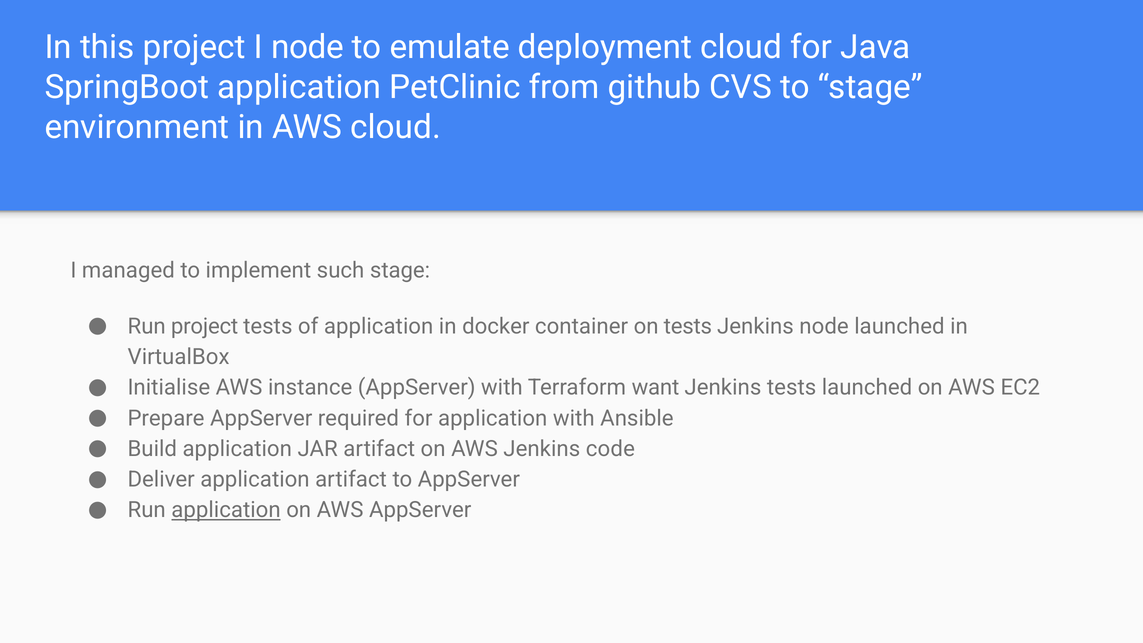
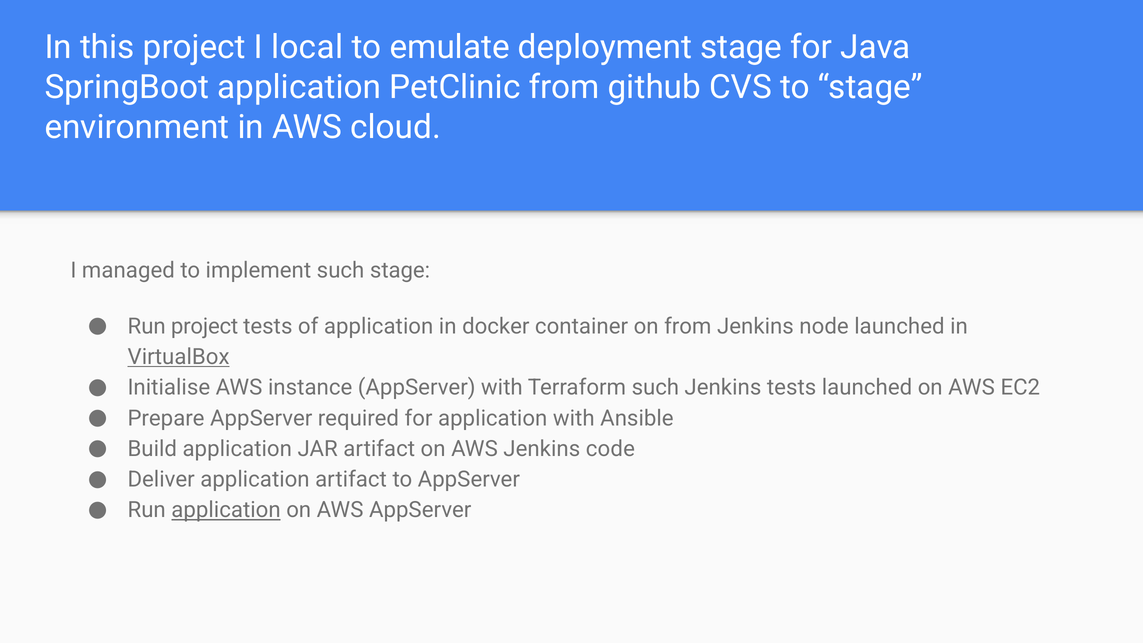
I node: node -> local (307, 47)
deployment cloud: cloud -> stage (741, 47)
on tests: tests -> from (688, 326)
VirtualBox underline: none -> present (179, 357)
Terraform want: want -> such (655, 387)
